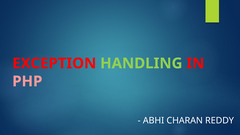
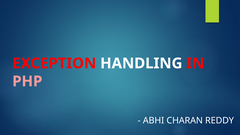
HANDLING colour: light green -> white (141, 63)
